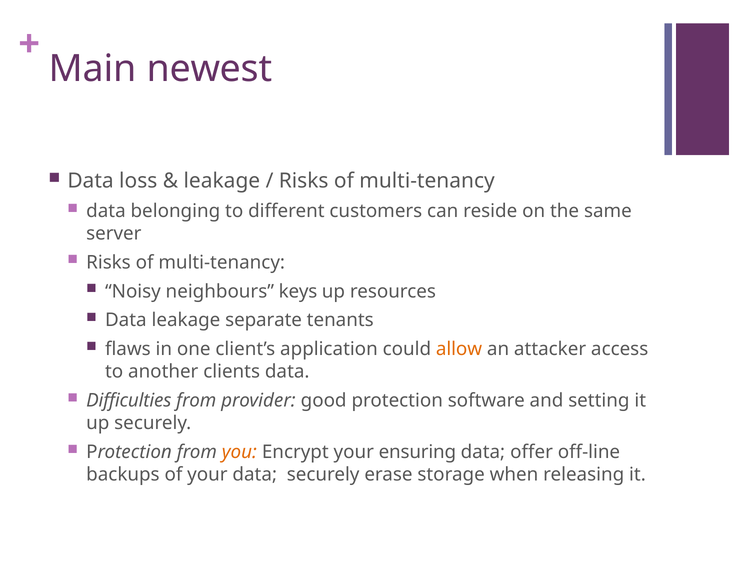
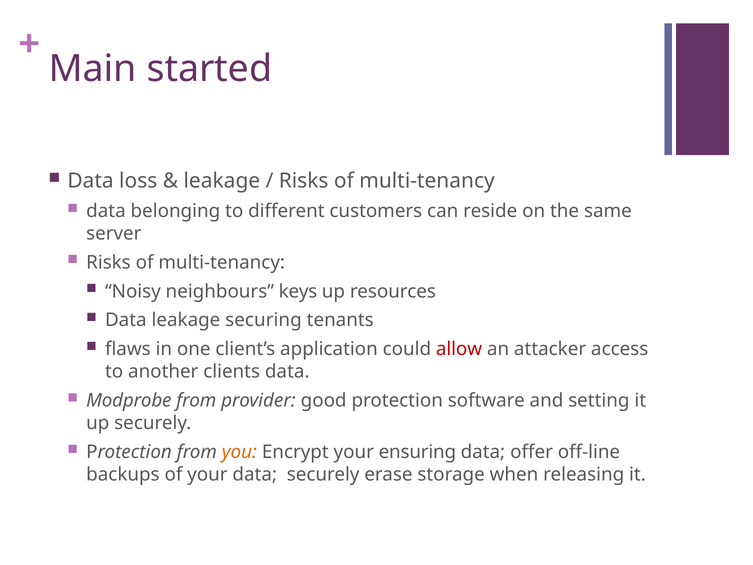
newest: newest -> started (209, 69)
separate: separate -> securing (263, 320)
allow colour: orange -> red (459, 349)
Difficulties: Difficulties -> Modprobe (129, 400)
